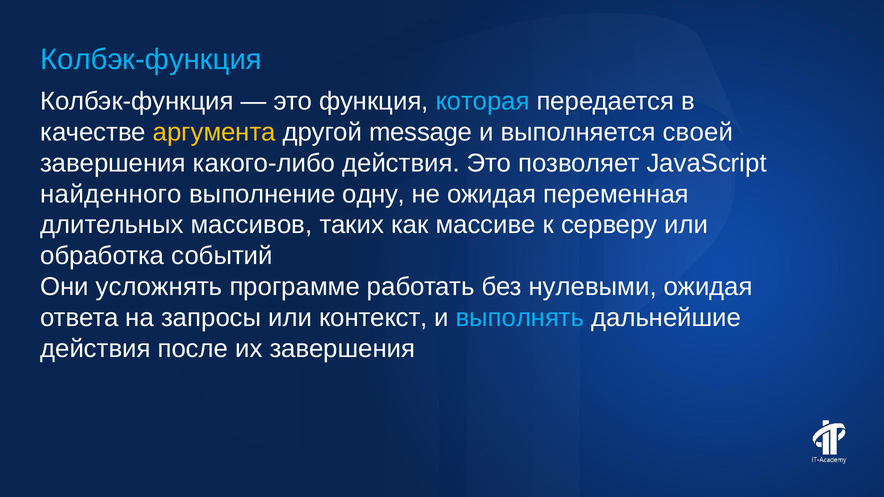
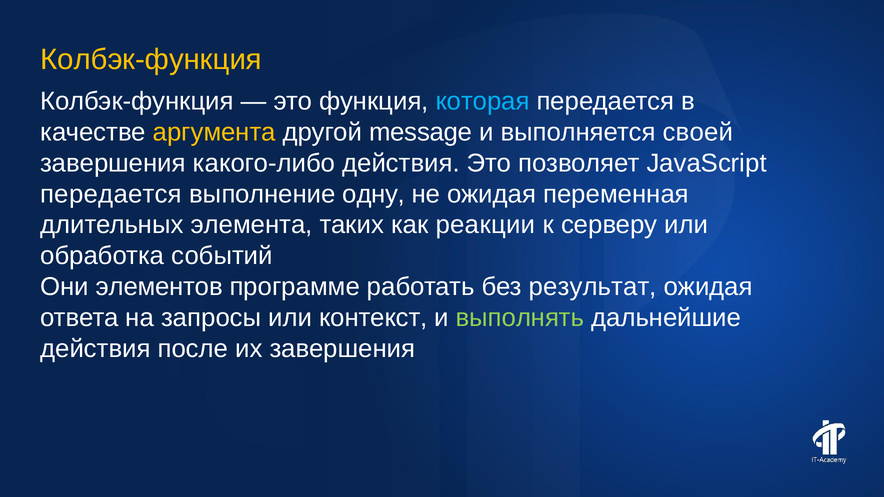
Колбэк-функция colour: light blue -> yellow (151, 59)
найденного: найденного -> передается (111, 194)
массивов: массивов -> элемента (252, 225)
массиве: массиве -> реакции (485, 225)
усложнять: усложнять -> элементов (159, 287)
нулевыми: нулевыми -> результат (593, 287)
выполнять colour: light blue -> light green (520, 318)
